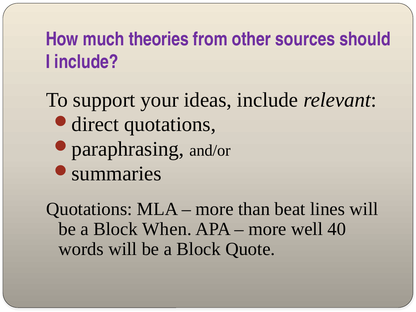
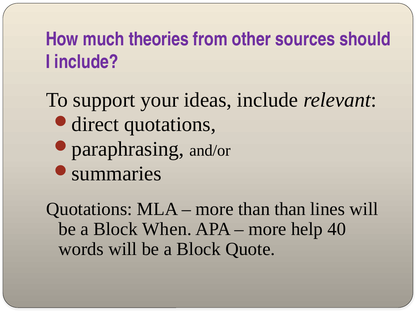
than beat: beat -> than (290, 209)
well: well -> help (307, 229)
